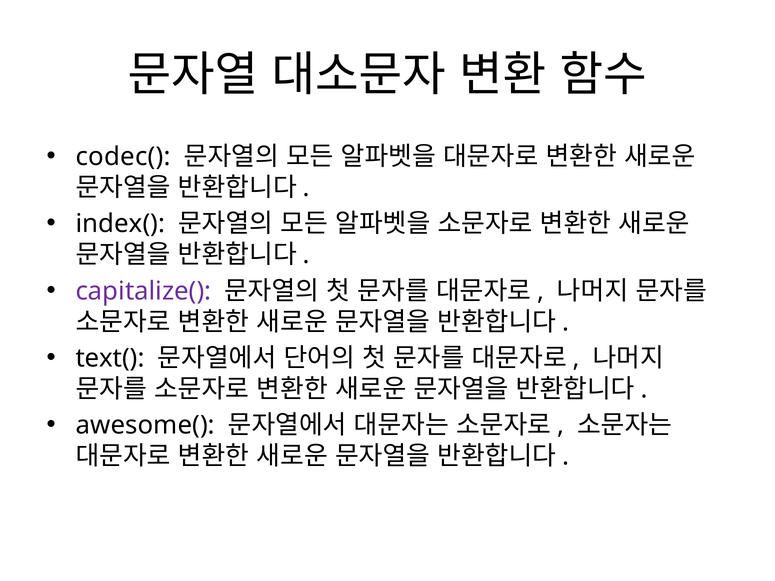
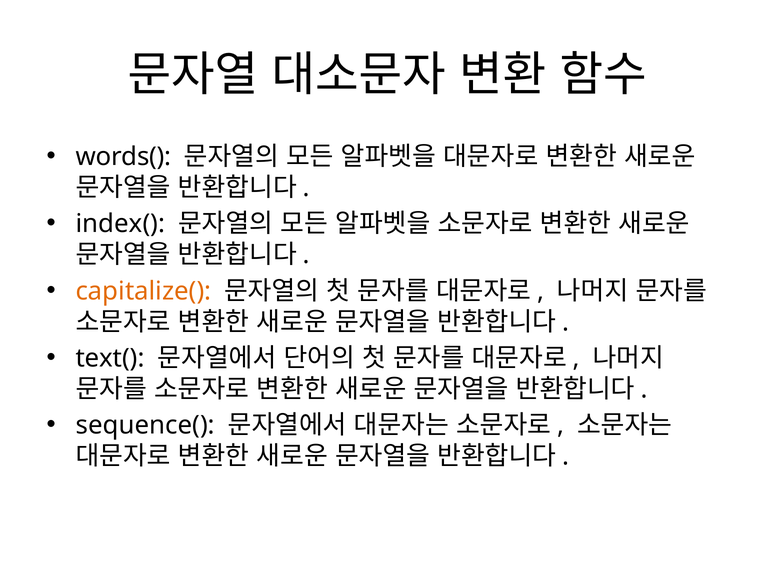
codec(: codec( -> words( (123, 157)
capitalize( colour: purple -> orange (143, 291)
awesome(: awesome( -> sequence( (145, 425)
